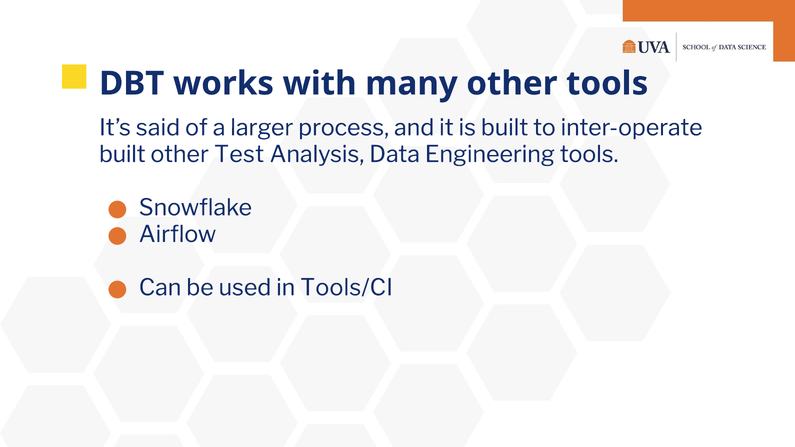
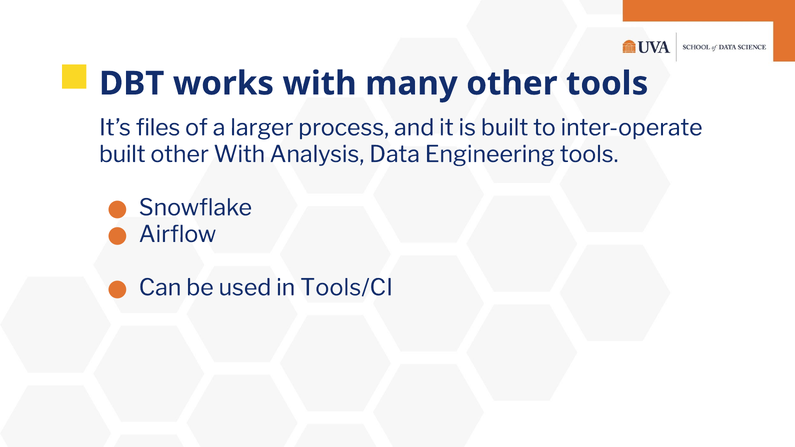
said: said -> files (158, 128)
other Test: Test -> With (239, 154)
